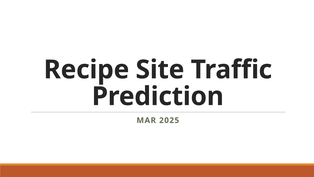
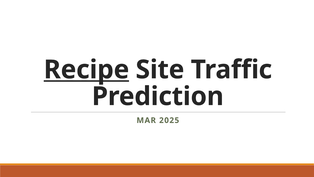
Recipe underline: none -> present (86, 70)
